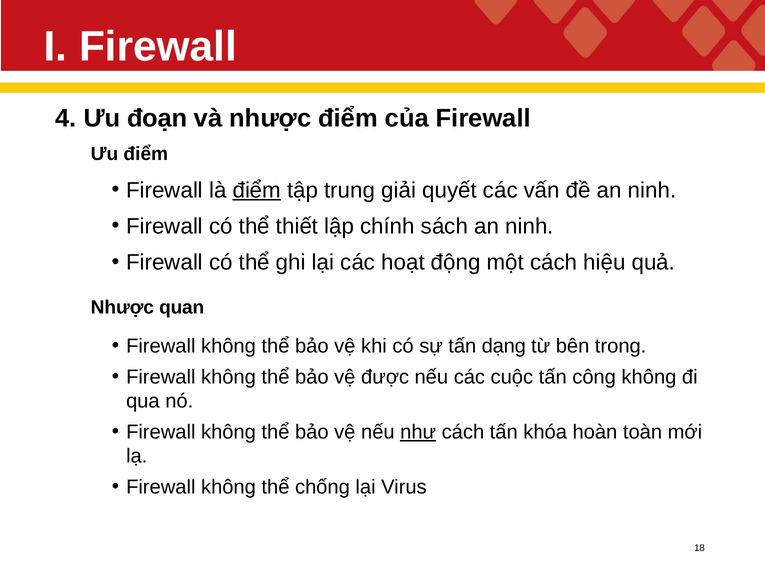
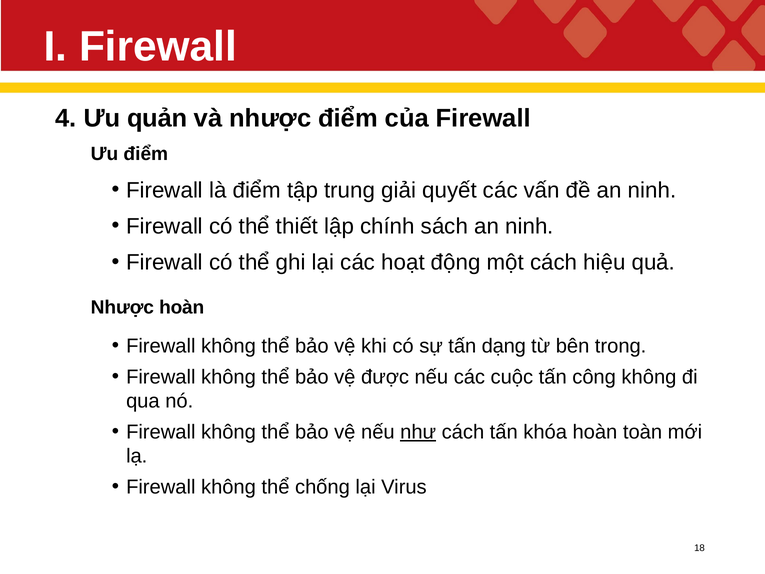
đoạn: đoạn -> quản (157, 118)
điểm underline: present -> none (257, 190)
Nhược quan: quan -> hoàn (182, 307)
